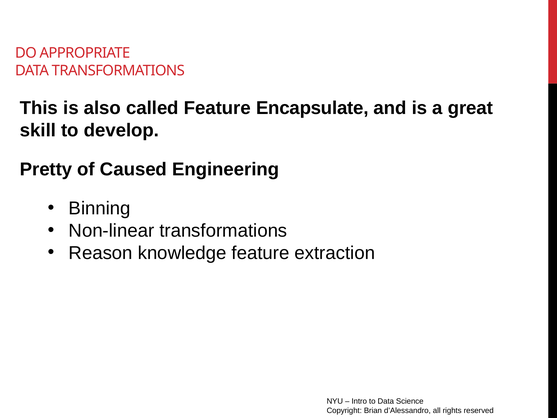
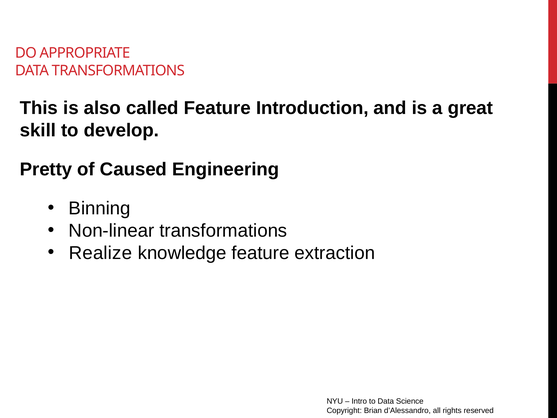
Encapsulate: Encapsulate -> Introduction (312, 108)
Reason: Reason -> Realize (101, 253)
